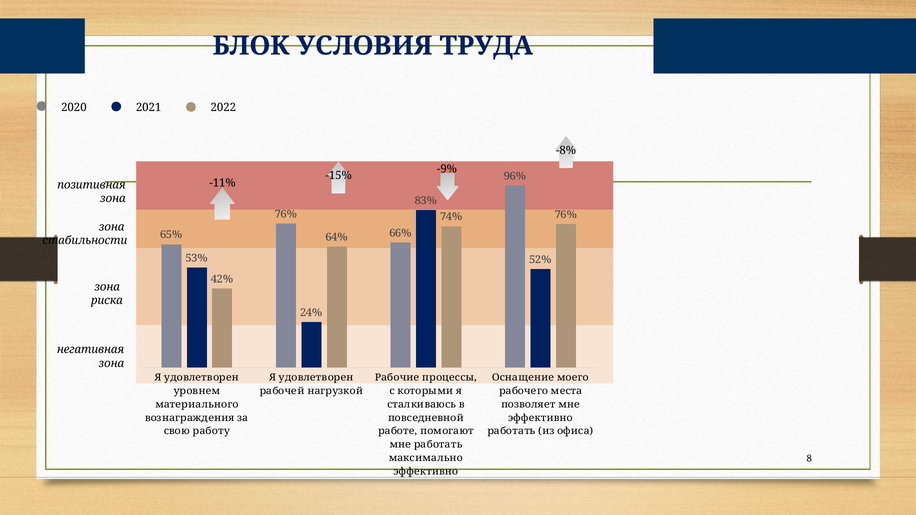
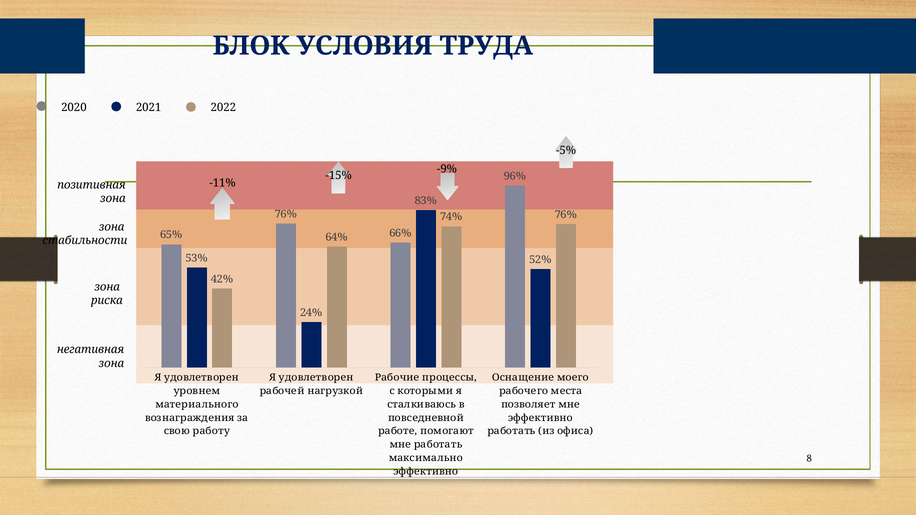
-8%: -8% -> -5% (566, 150)
